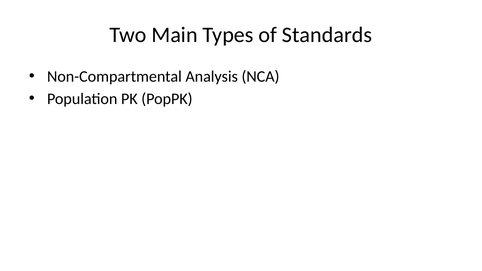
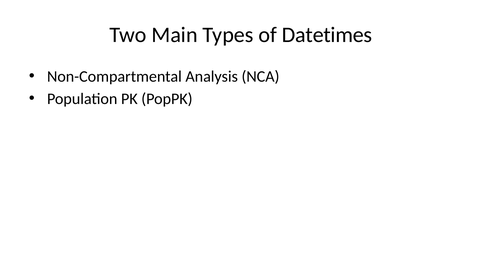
Standards: Standards -> Datetimes (327, 35)
